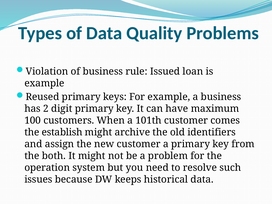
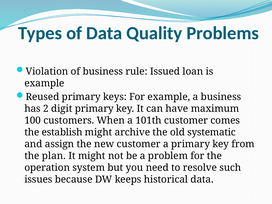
identifiers: identifiers -> systematic (212, 132)
both: both -> plan (54, 156)
